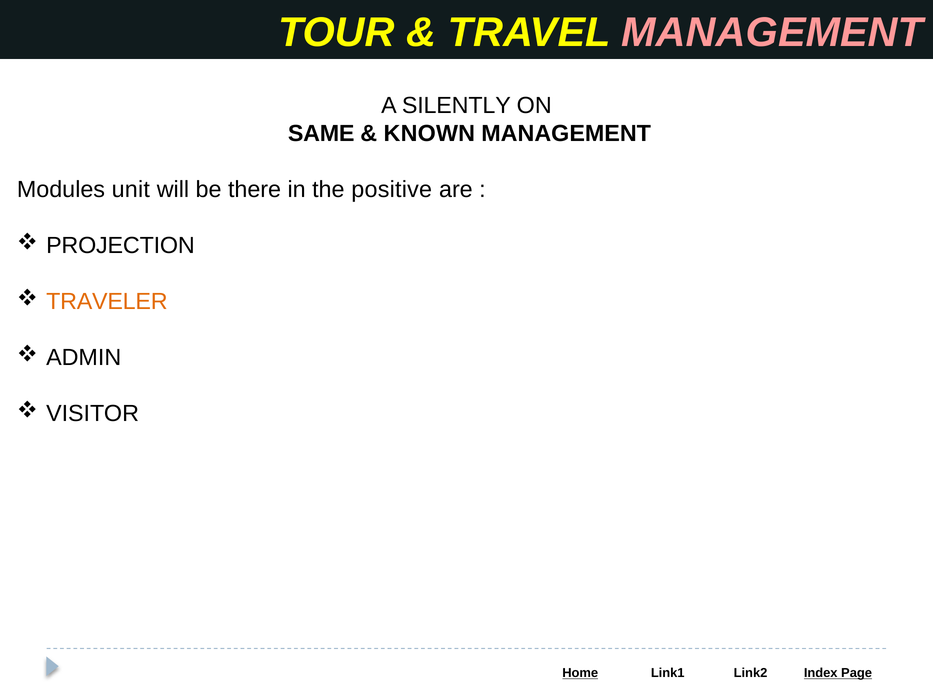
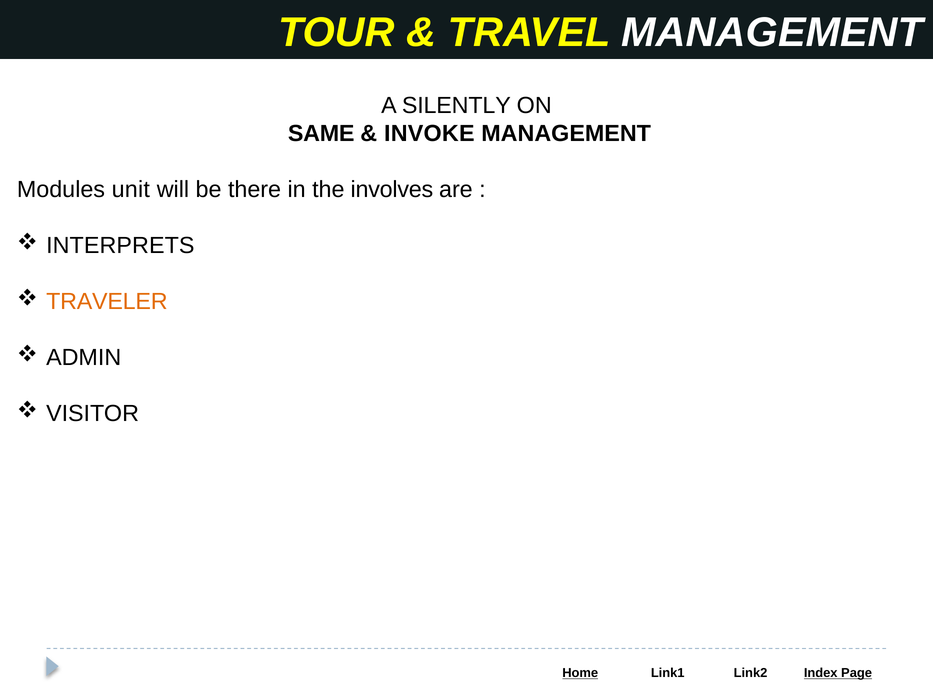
MANAGEMENT colour: pink -> white (772, 32)
KNOWN: KNOWN -> INVOKE (429, 134)
positive: positive -> involves (392, 190)
PROJECTION: PROJECTION -> INTERPRETS (120, 246)
